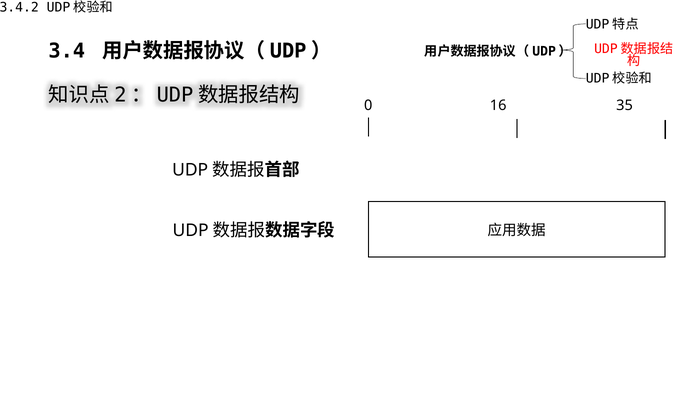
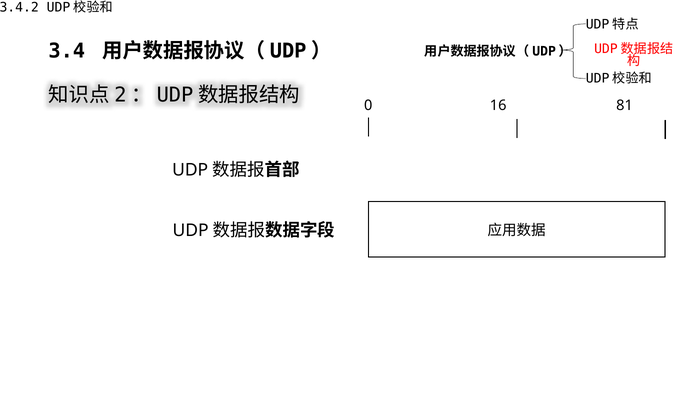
35: 35 -> 81 (625, 106)
